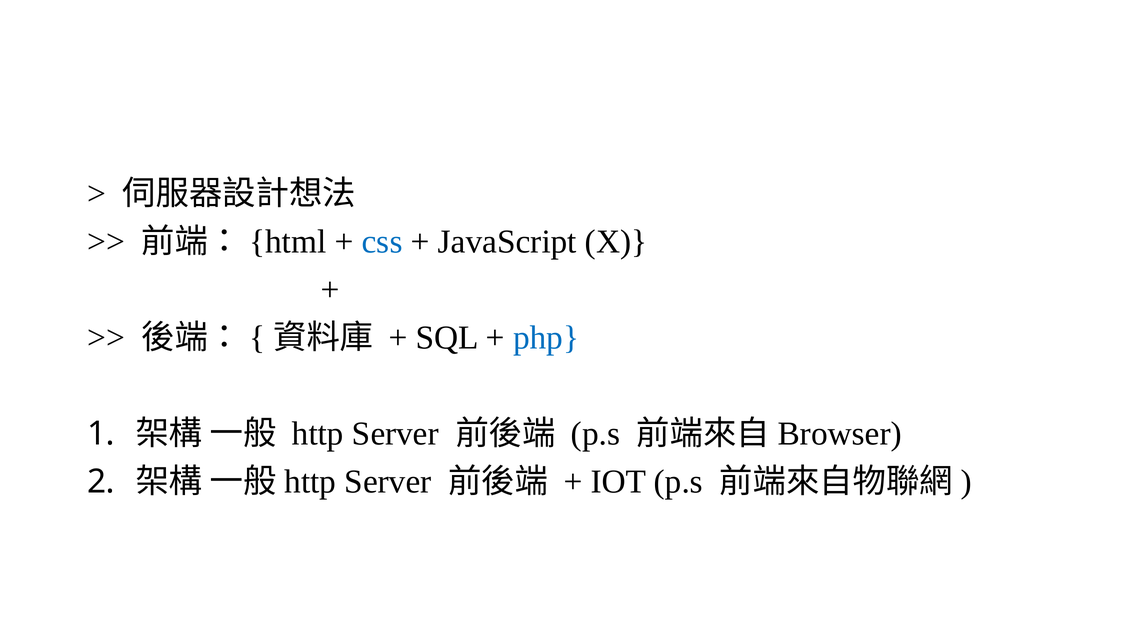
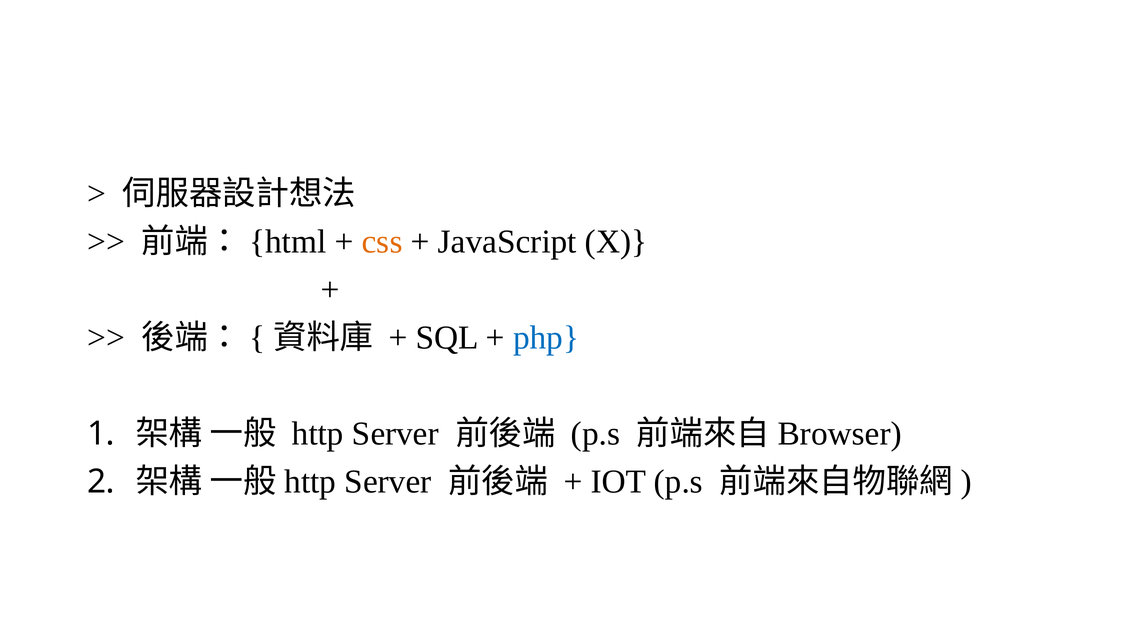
css colour: blue -> orange (382, 242)
